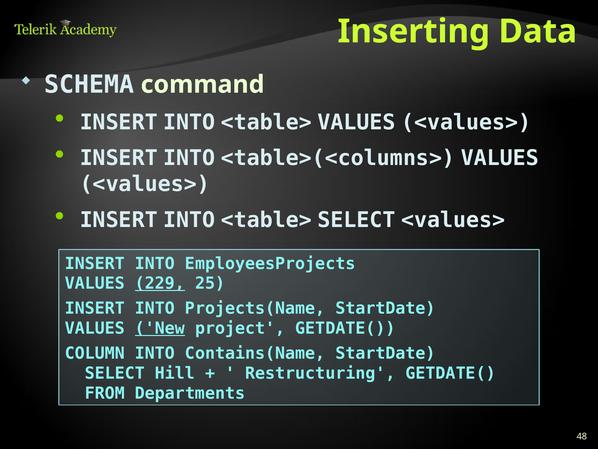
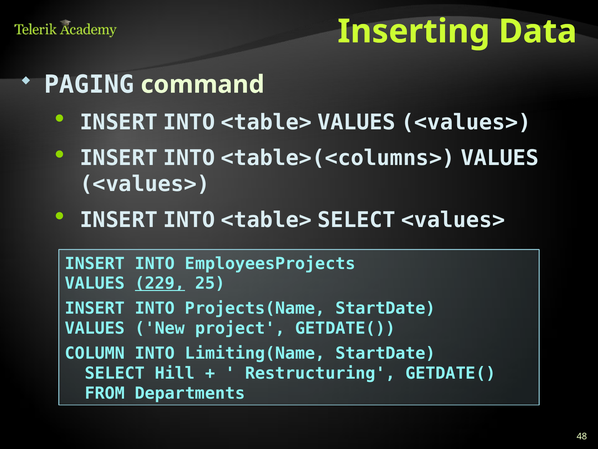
SCHEMA: SCHEMA -> PAGING (89, 84)
New underline: present -> none (160, 328)
Contains(Name: Contains(Name -> Limiting(Name (255, 353)
